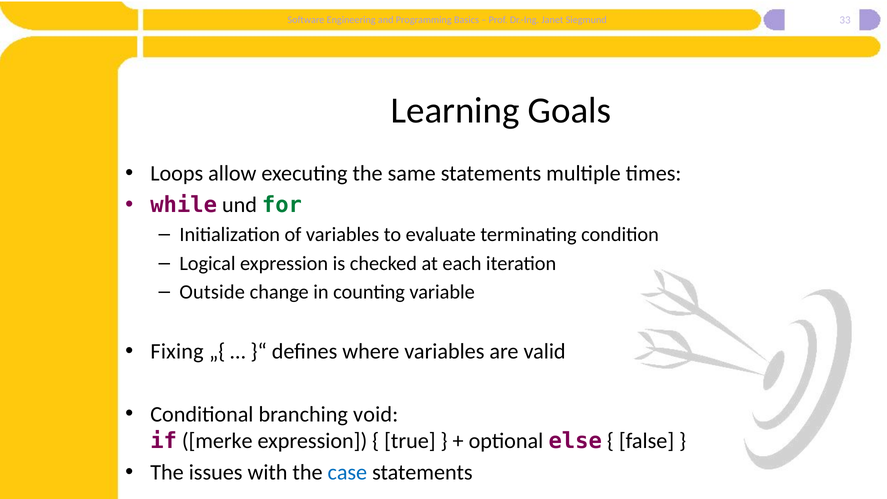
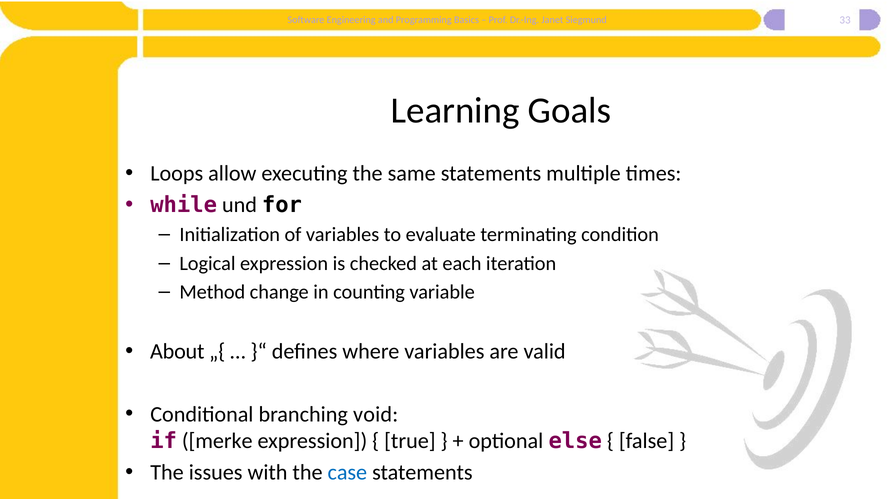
for colour: green -> black (282, 205)
Outside: Outside -> Method (212, 292)
Fixing: Fixing -> About (177, 351)
